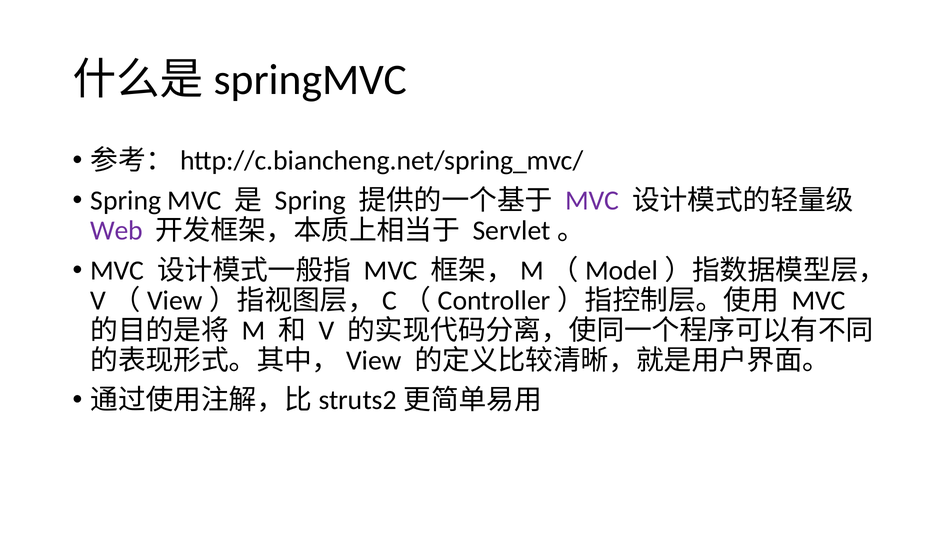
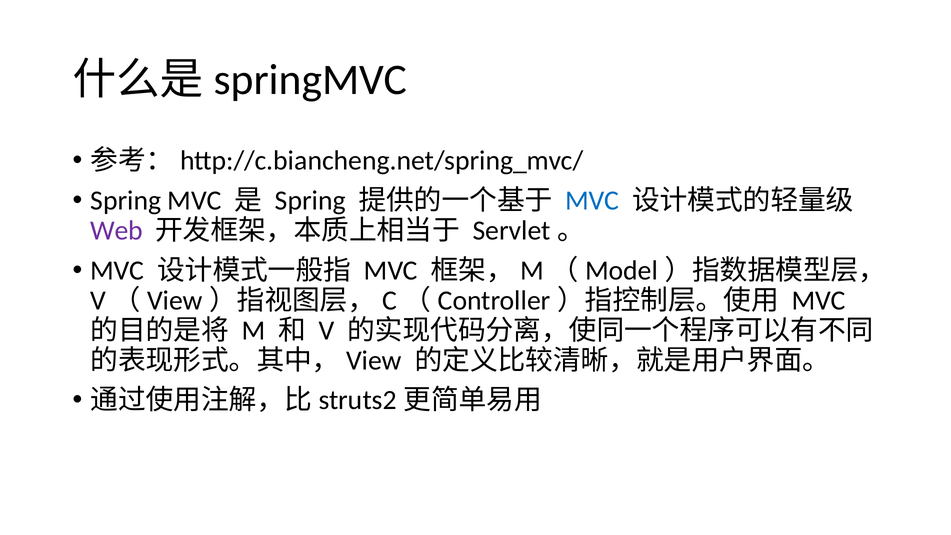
MVC colour: purple -> blue (592, 201)
